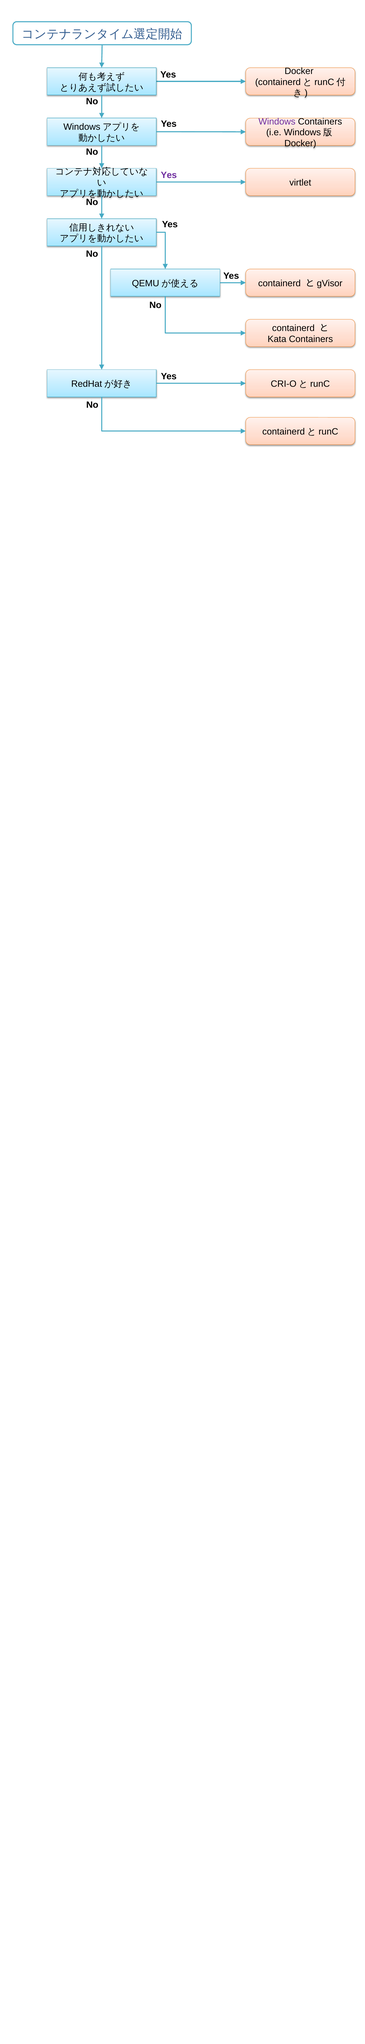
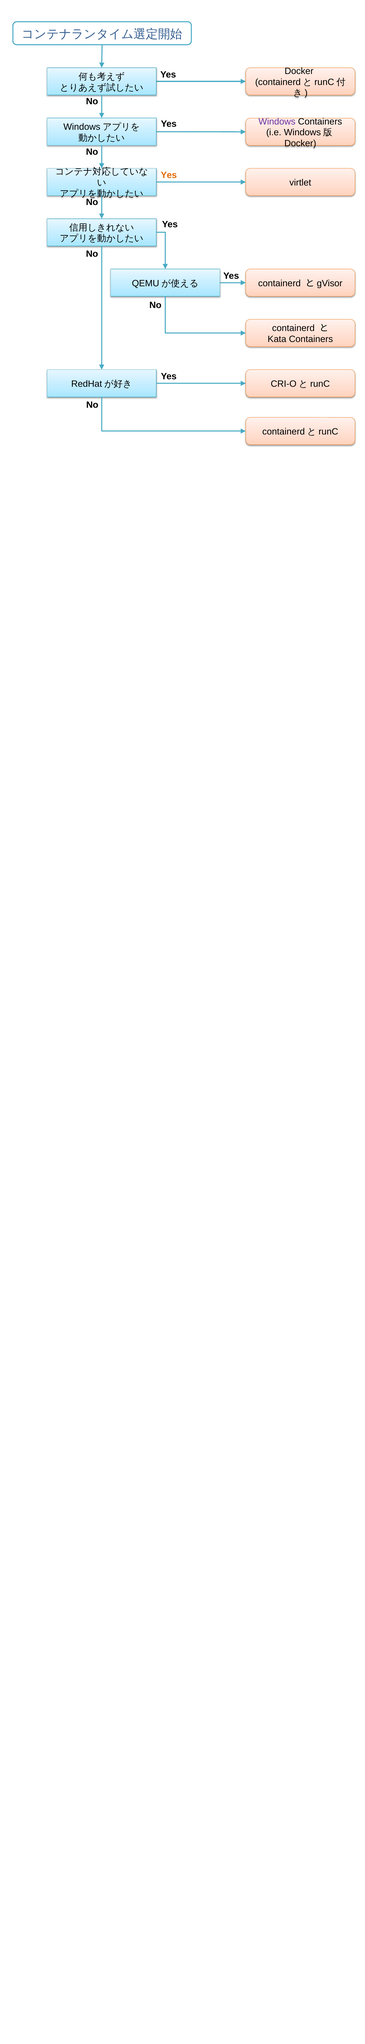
Yes colour: purple -> orange (169, 175)
